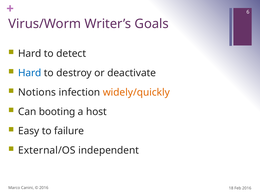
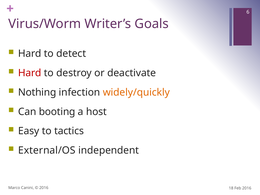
Hard colour: blue -> red (30, 73)
Notions: Notions -> Nothing (37, 92)
failure: failure -> tactics (69, 131)
